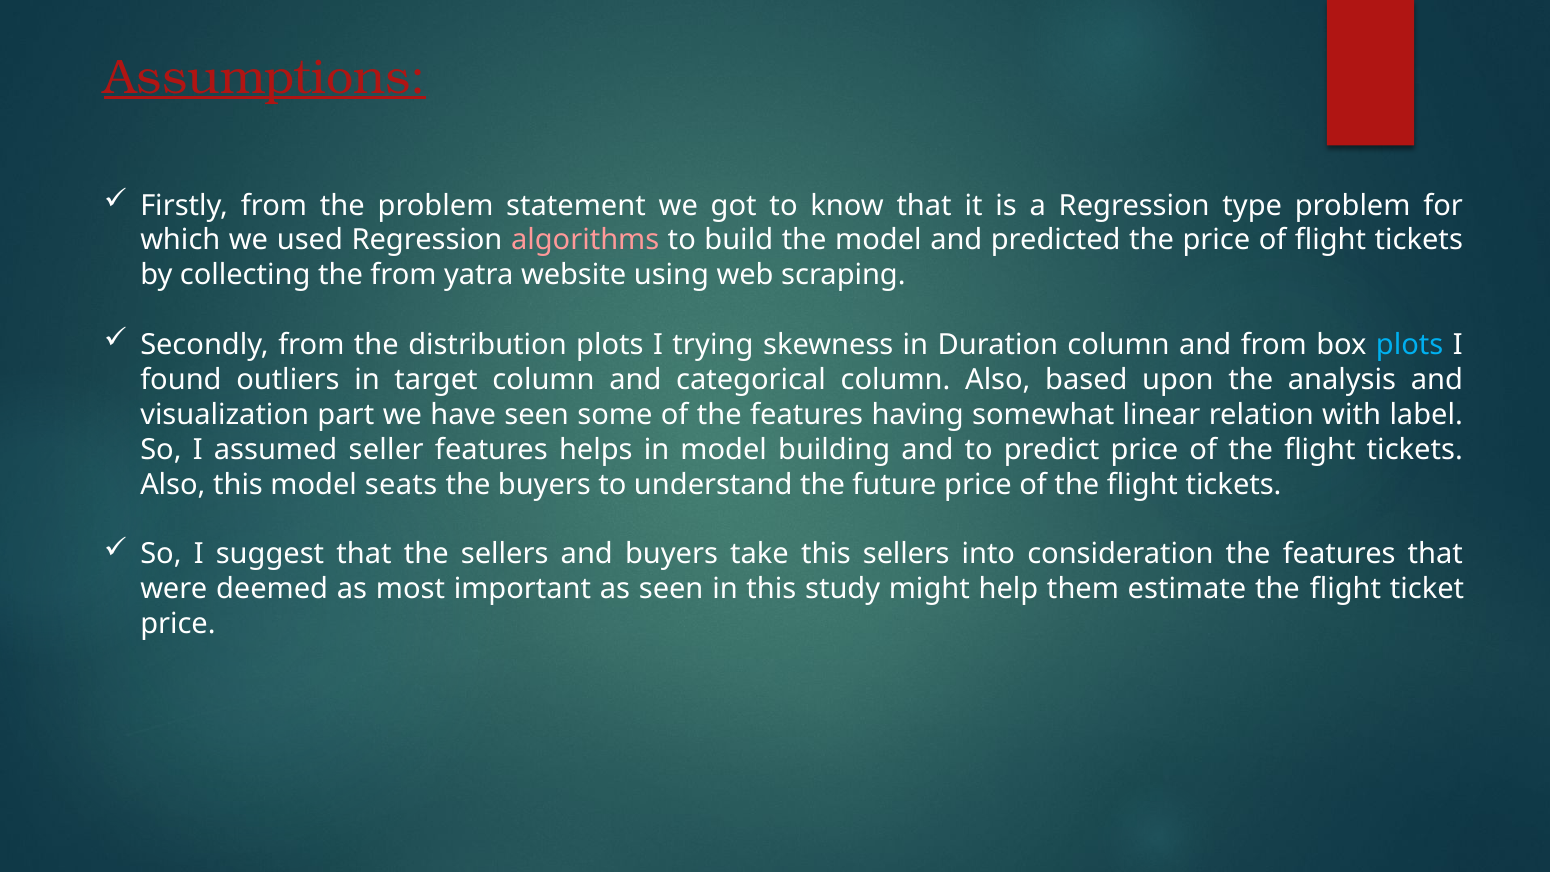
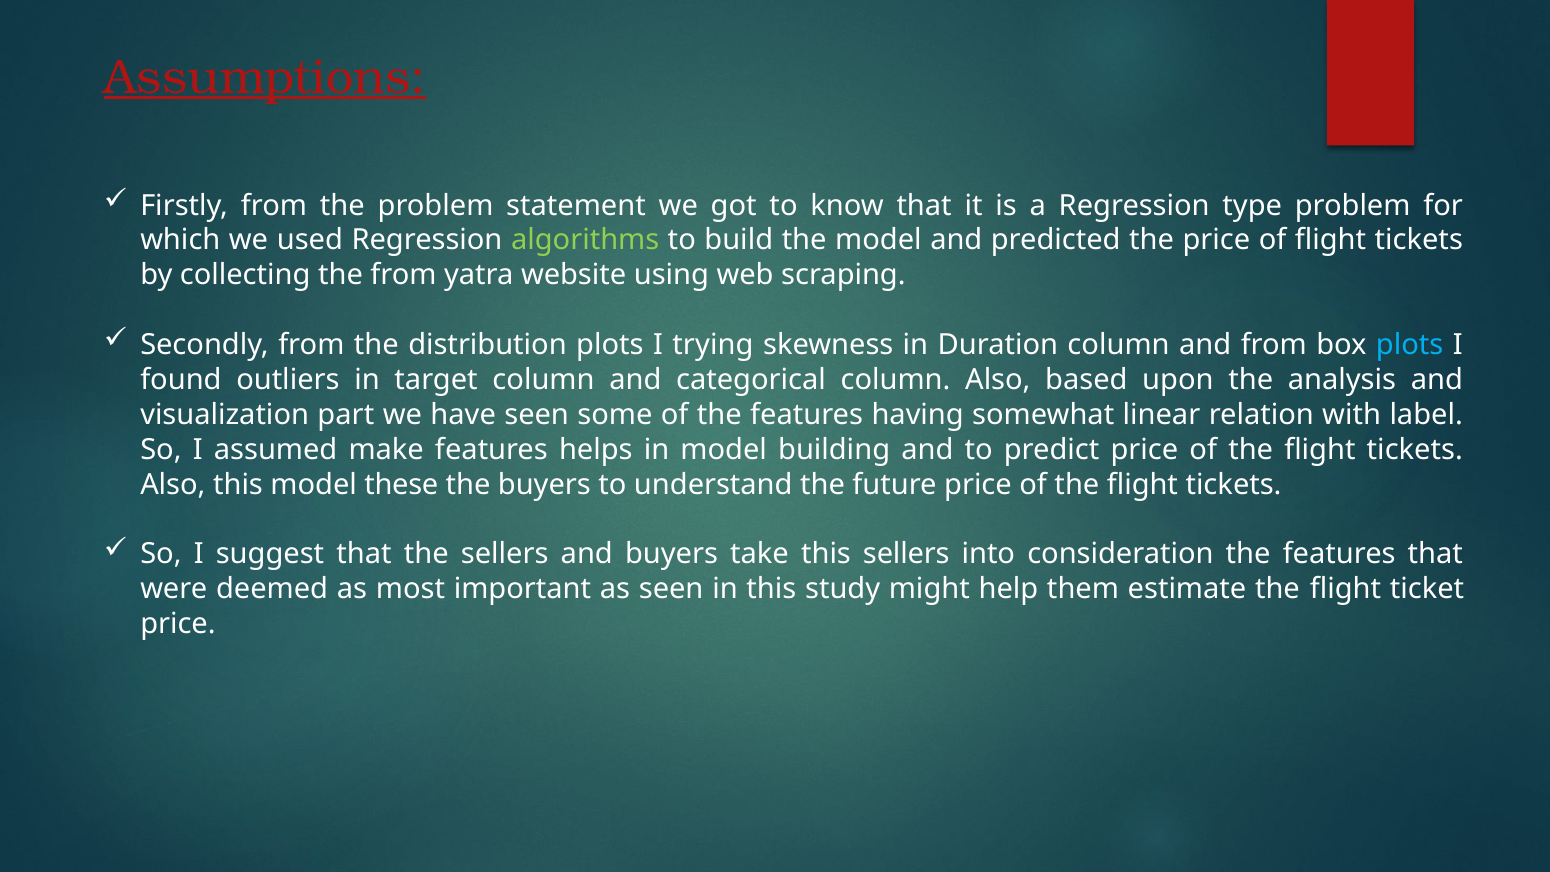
algorithms colour: pink -> light green (585, 240)
seller: seller -> make (386, 450)
seats: seats -> these (401, 484)
